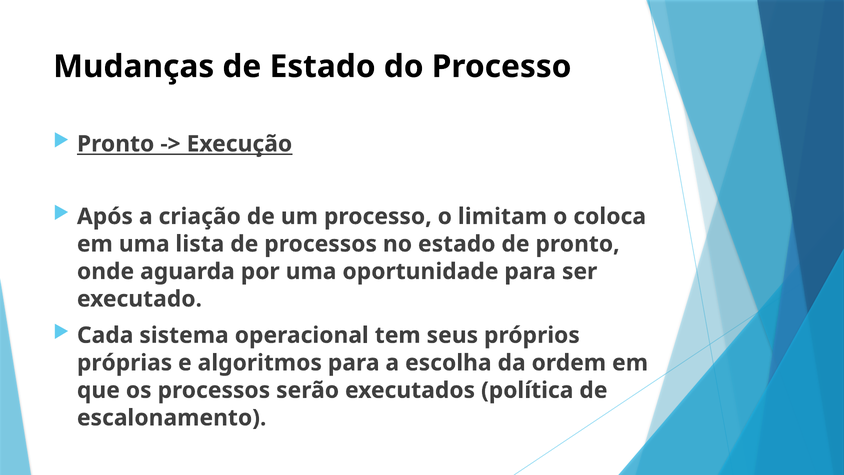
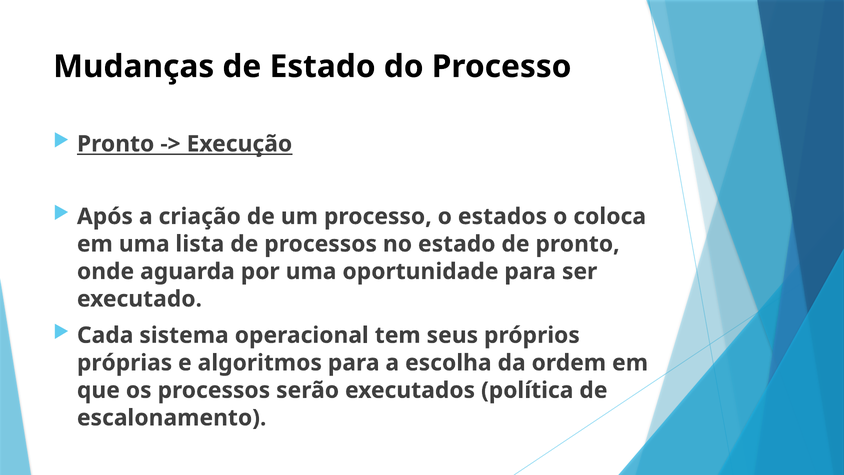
limitam: limitam -> estados (503, 216)
